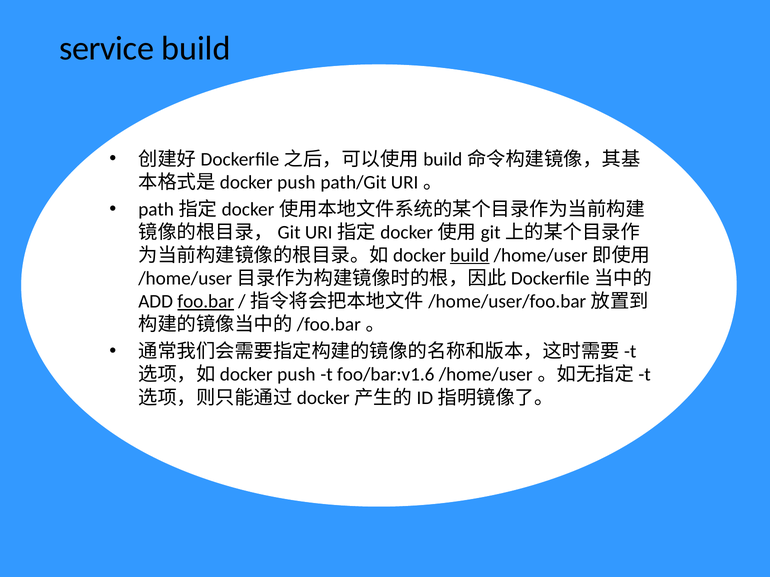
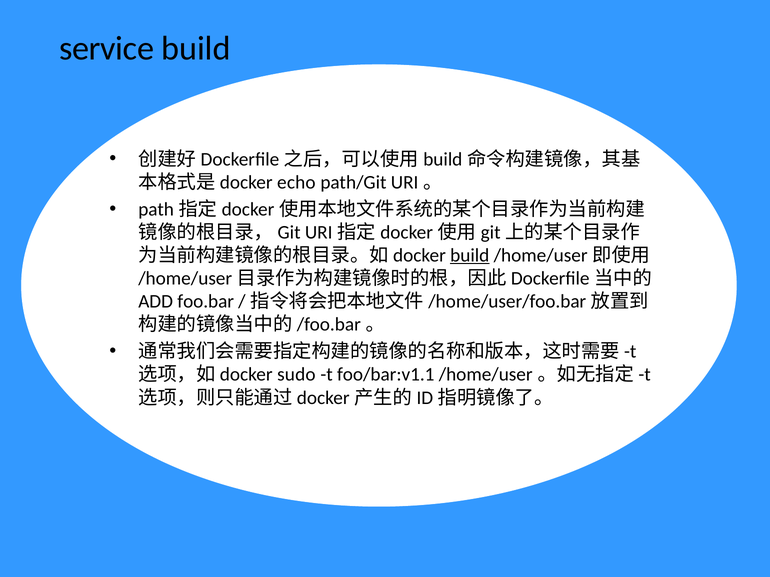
push: push -> echo (296, 182)
foo.bar underline: present -> none (206, 302)
push: push -> sudo (296, 375)
foo/bar:v1.6: foo/bar:v1.6 -> foo/bar:v1.1 (386, 375)
